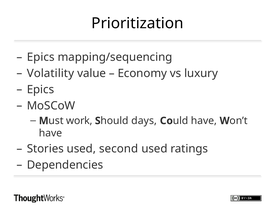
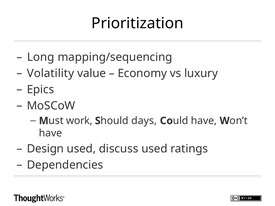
Epics: Epics -> Long (41, 57)
Stories: Stories -> Design (45, 149)
second: second -> discuss (119, 149)
